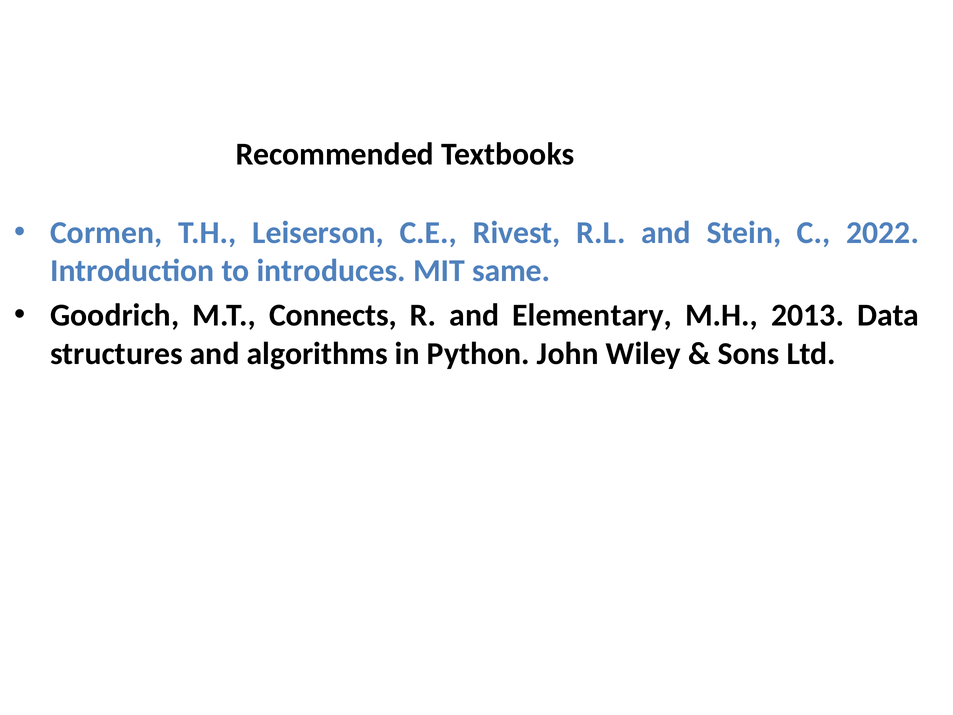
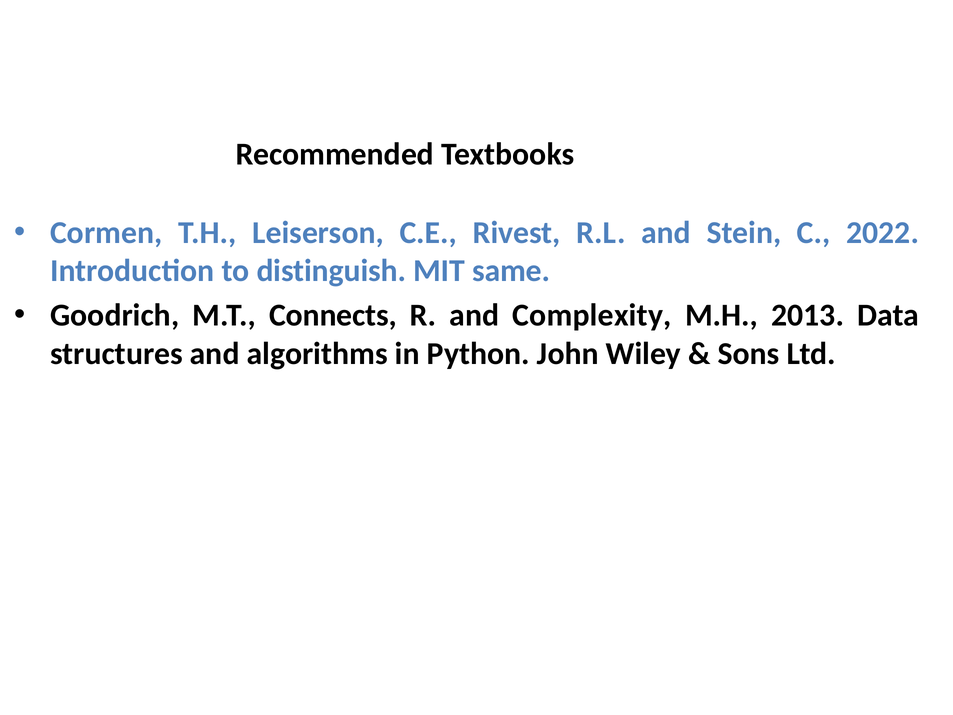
introduces: introduces -> distinguish (331, 271)
Elementary: Elementary -> Complexity (592, 315)
